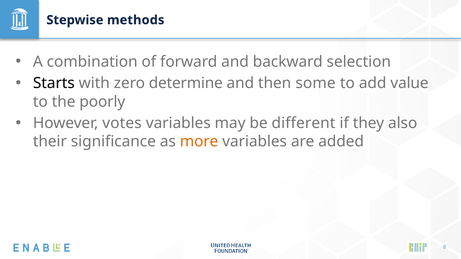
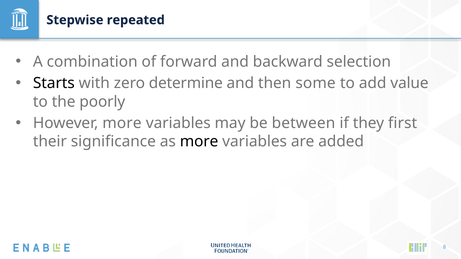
methods: methods -> repeated (136, 20)
However votes: votes -> more (122, 123)
different: different -> between (304, 123)
also: also -> first (403, 123)
more colour: orange -> black (199, 142)
